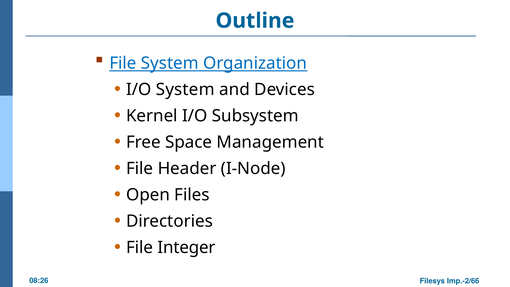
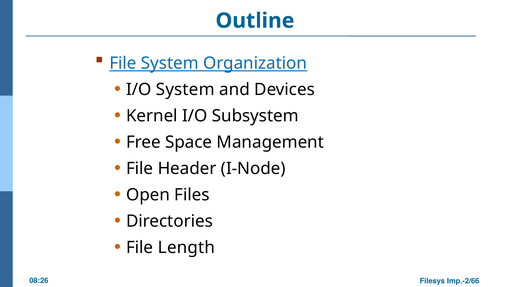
Integer: Integer -> Length (186, 248)
